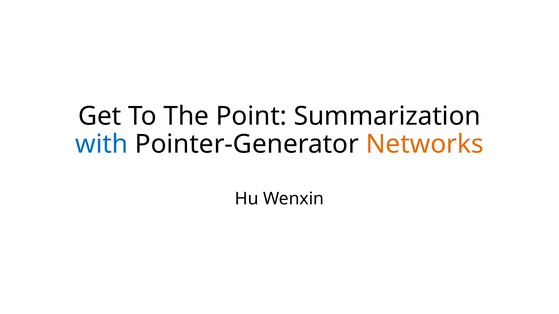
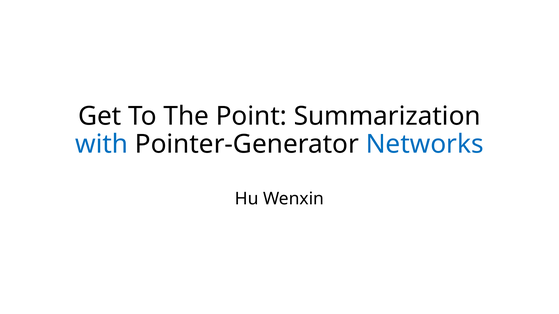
Networks colour: orange -> blue (425, 145)
